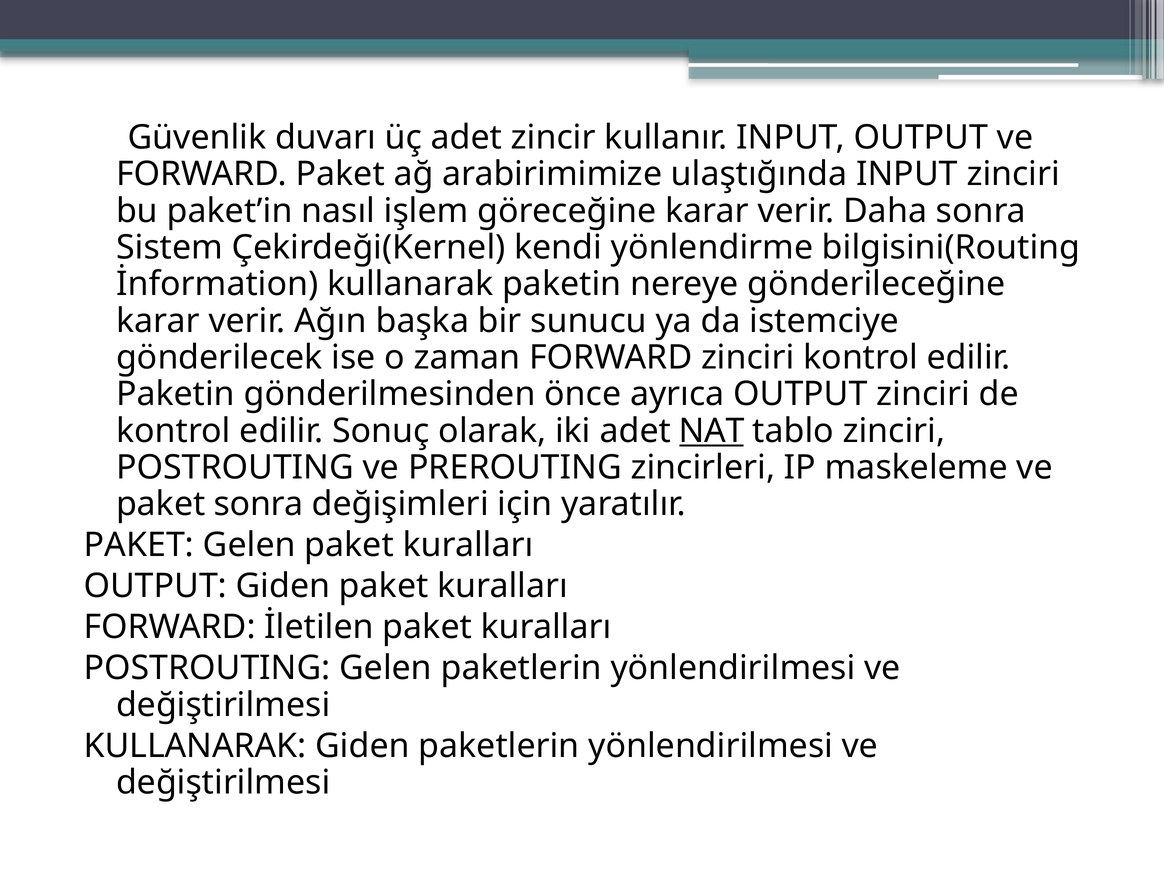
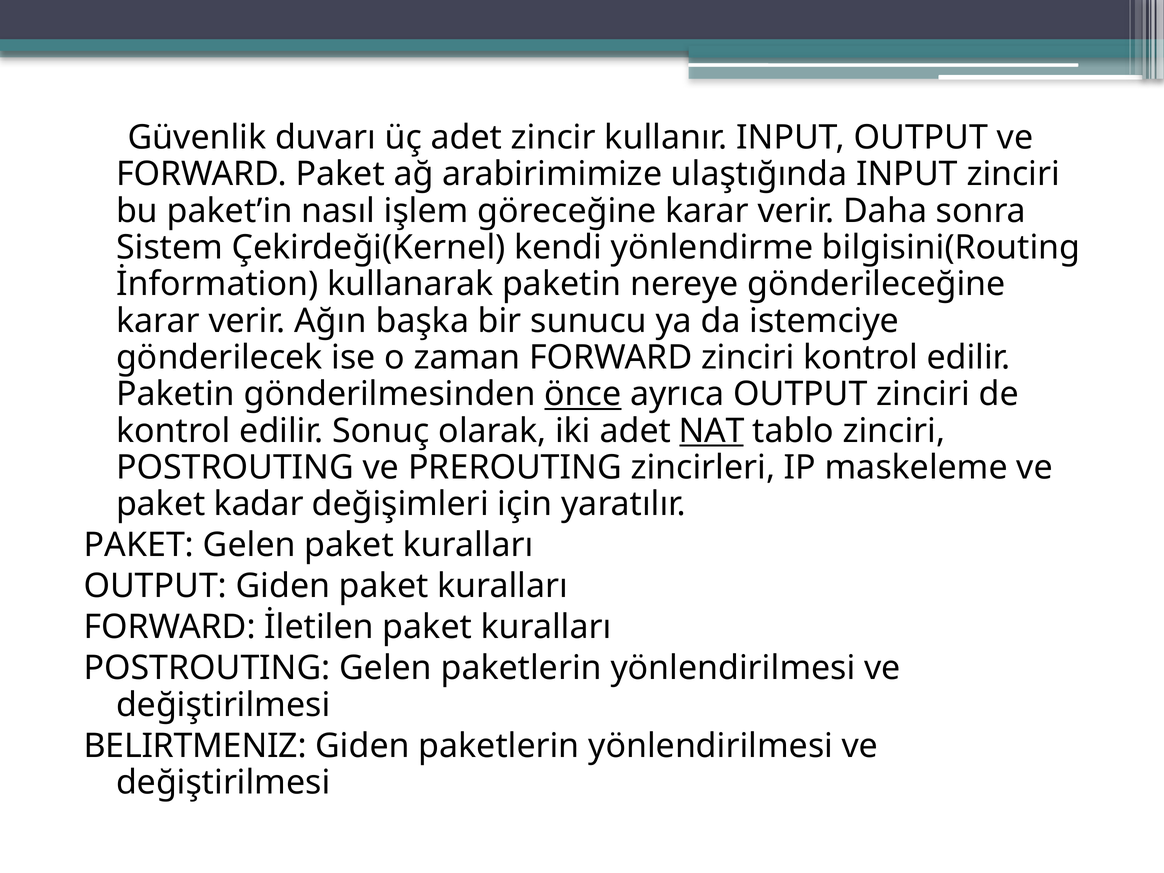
önce underline: none -> present (583, 394)
paket sonra: sonra -> kadar (259, 504)
KULLANARAK: KULLANARAK -> BELIRTMENIZ (195, 746)
